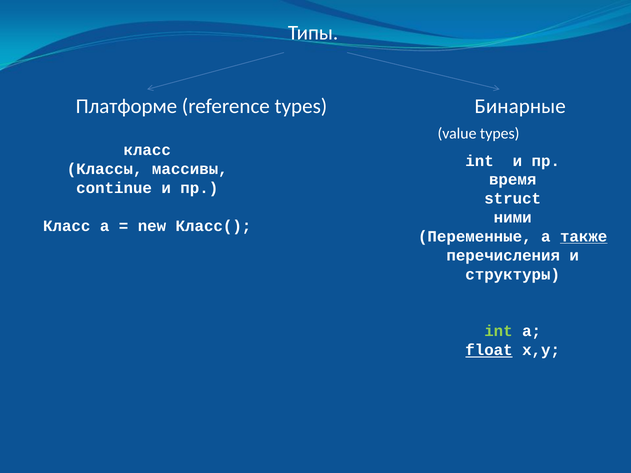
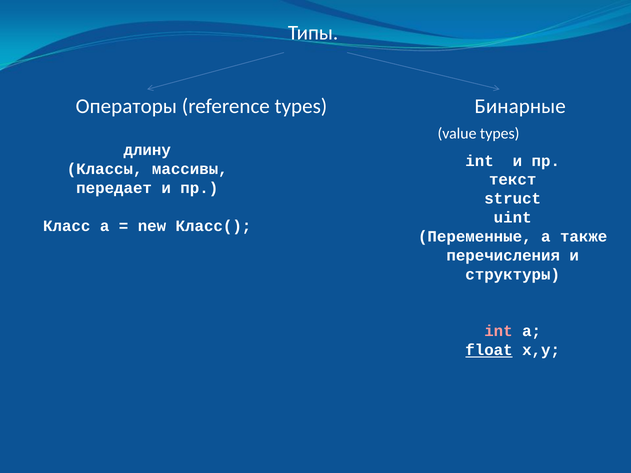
Платформе: Платформе -> Операторы (126, 107)
класс: класс -> длину (147, 150)
время: время -> текст (513, 180)
continue: continue -> передает (114, 188)
ними: ними -> uint (513, 218)
также underline: present -> none (584, 237)
int colour: light green -> pink (498, 331)
